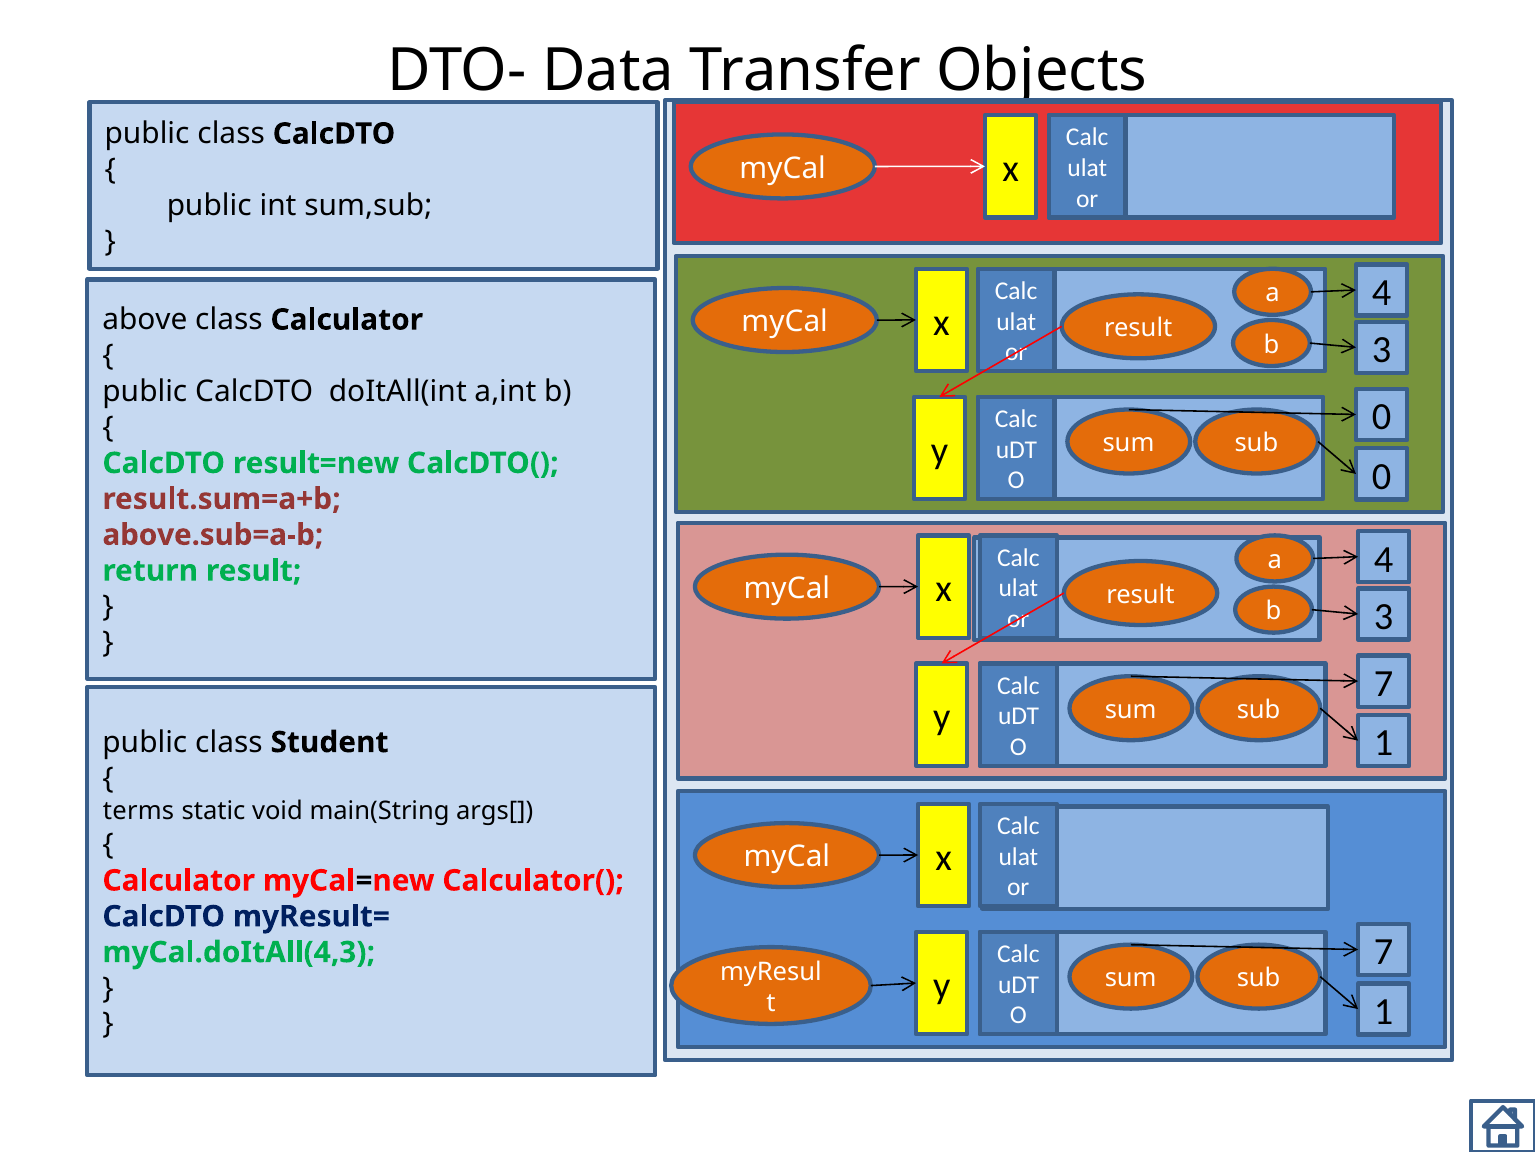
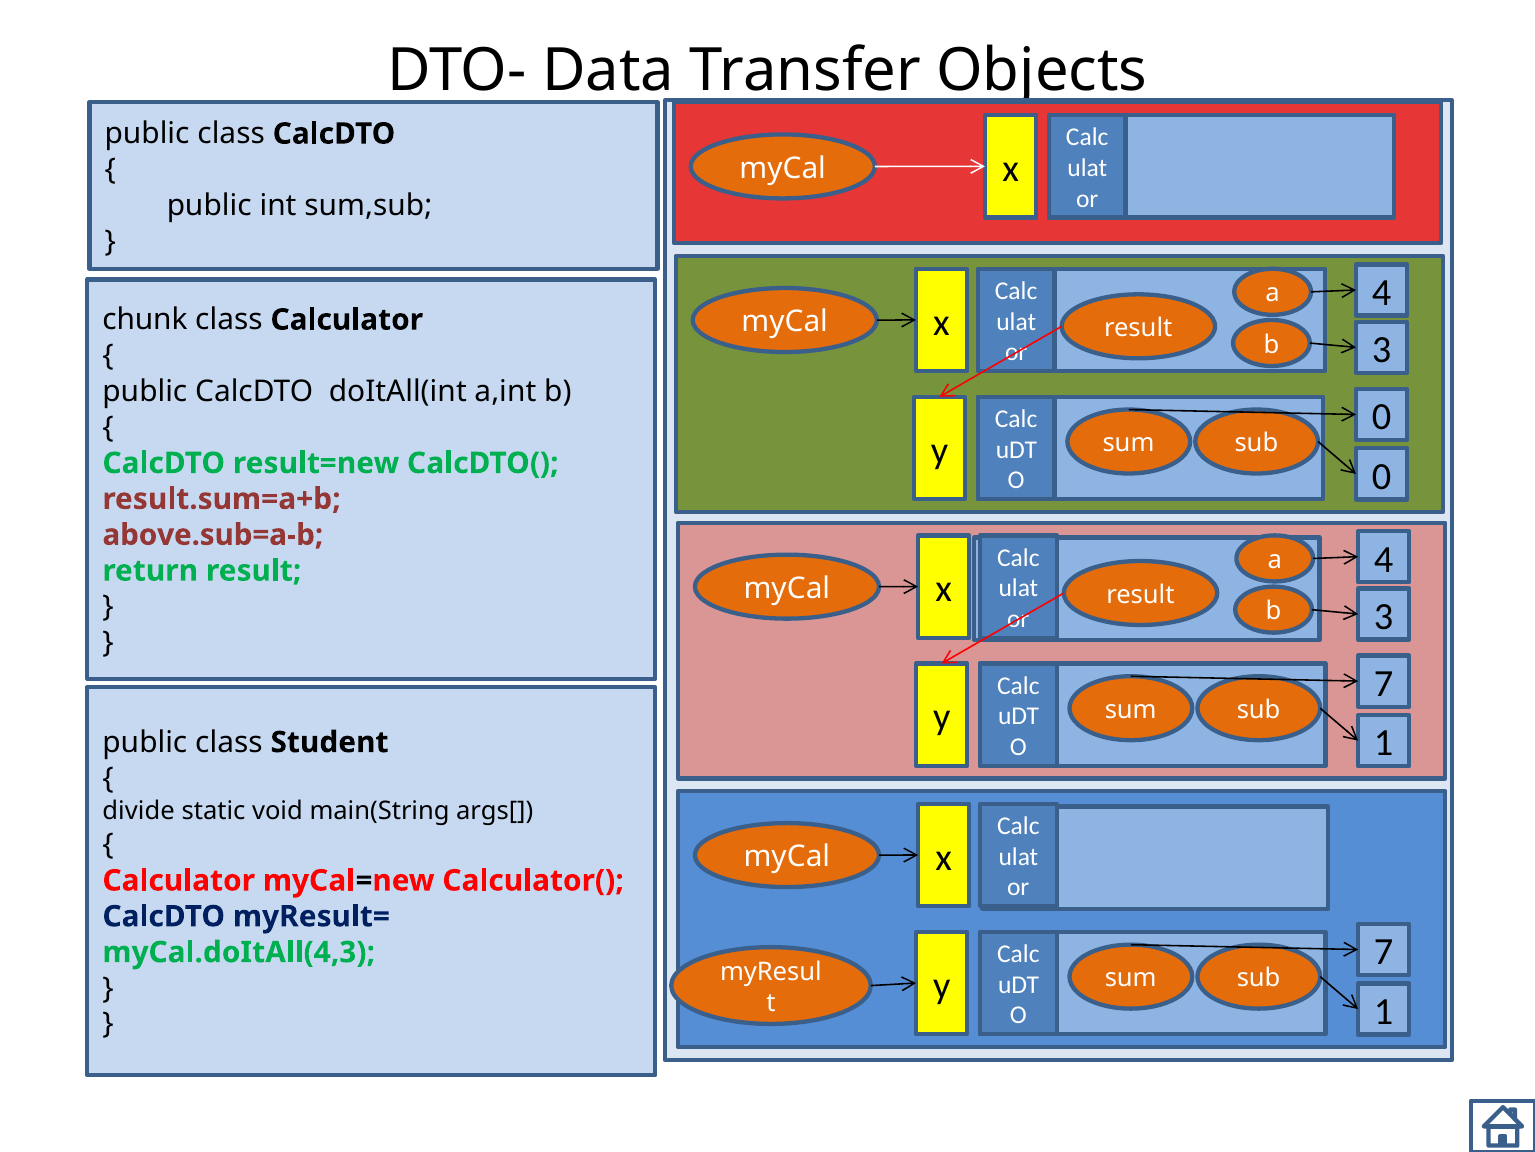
above: above -> chunk (145, 320)
terms: terms -> divide (139, 811)
